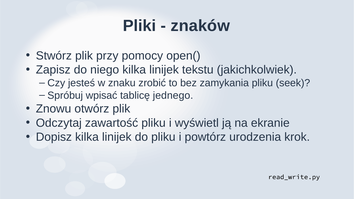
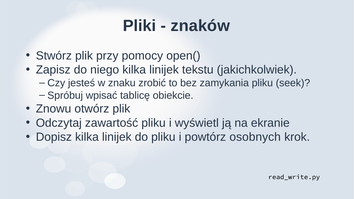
jednego: jednego -> obiekcie (173, 95)
urodzenia: urodzenia -> osobnych (255, 137)
